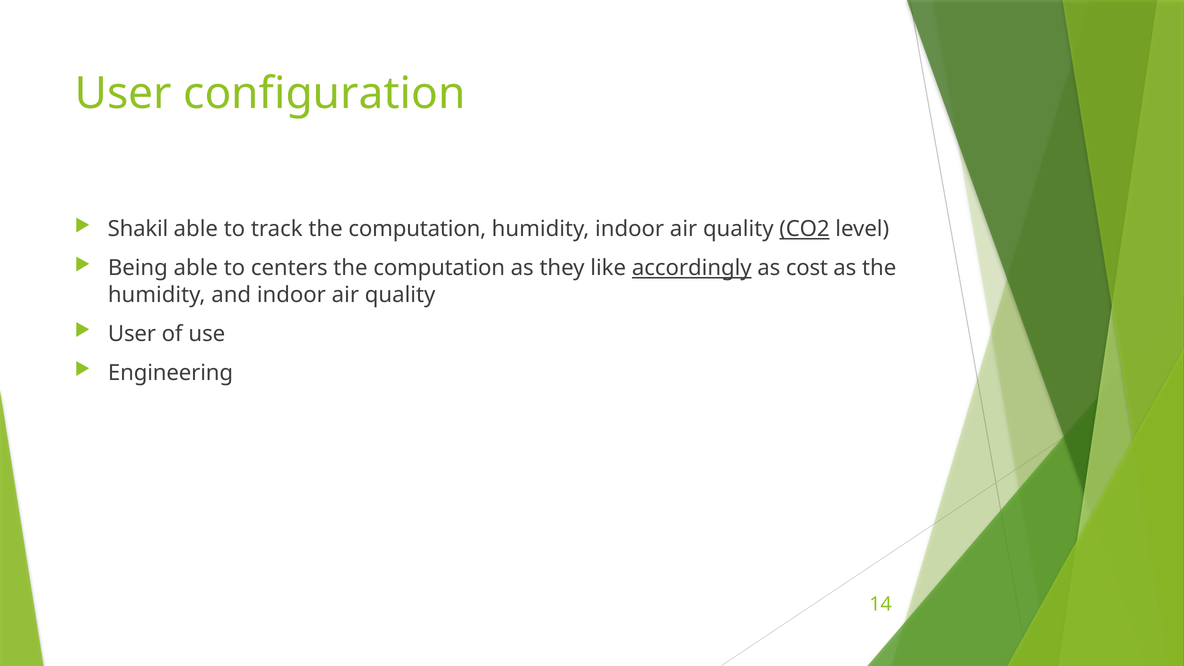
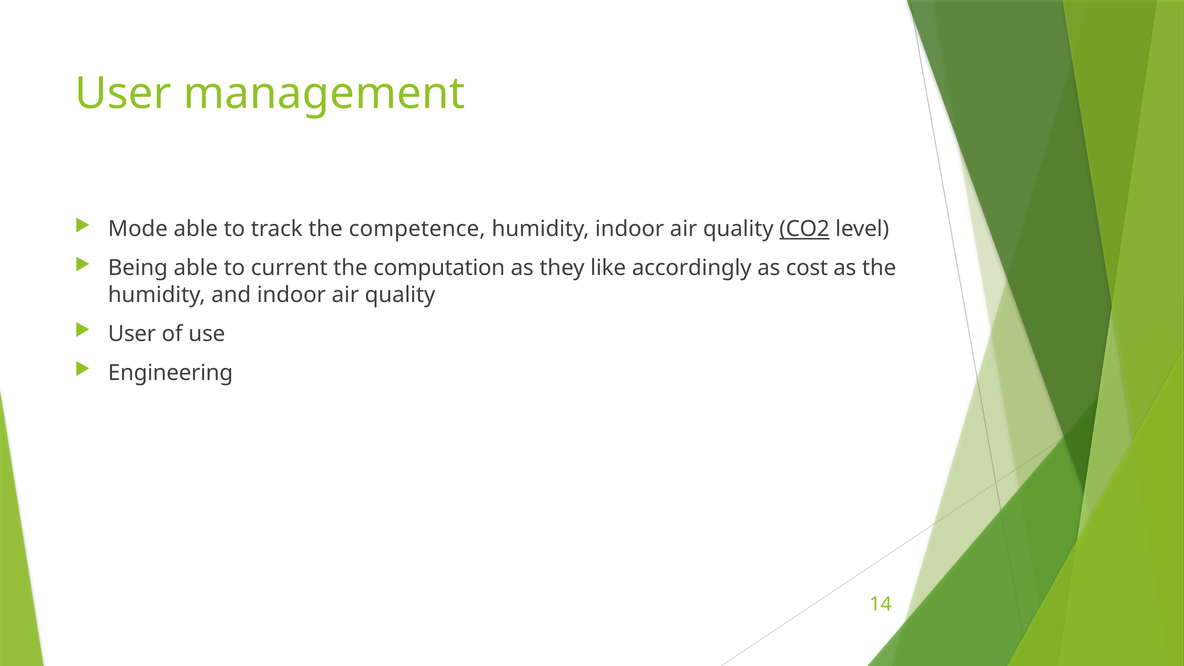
configuration: configuration -> management (324, 93)
Shakil: Shakil -> Mode (138, 229)
track the computation: computation -> competence (417, 229)
centers: centers -> current (289, 268)
accordingly underline: present -> none (692, 268)
